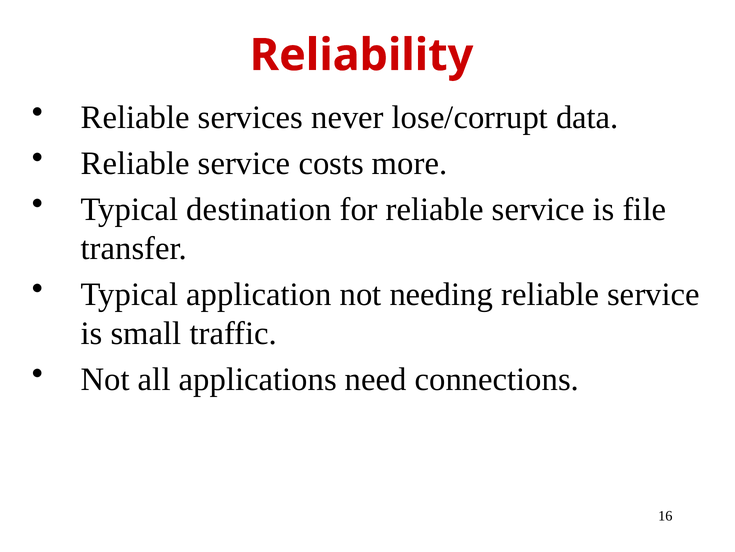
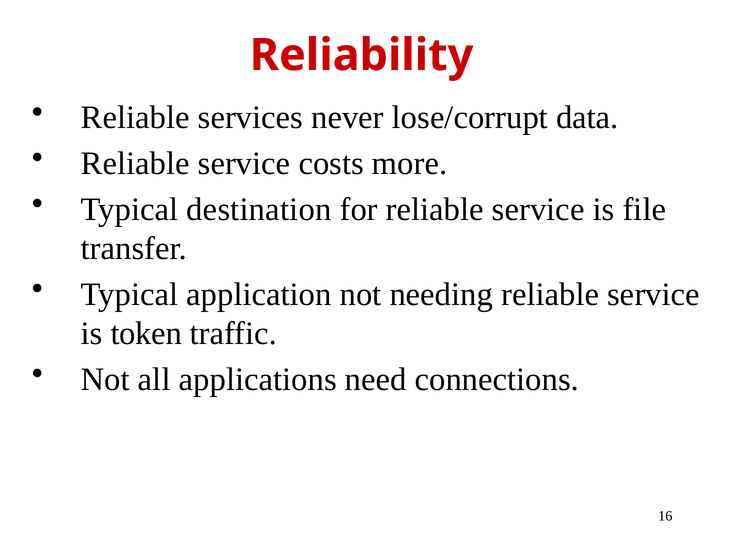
small: small -> token (146, 333)
